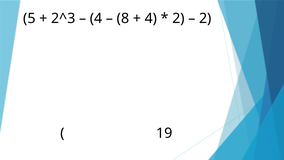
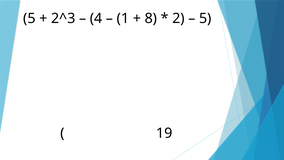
8: 8 -> 1 (123, 18)
4: 4 -> 8 (151, 18)
2: 2 -> 5 (205, 18)
